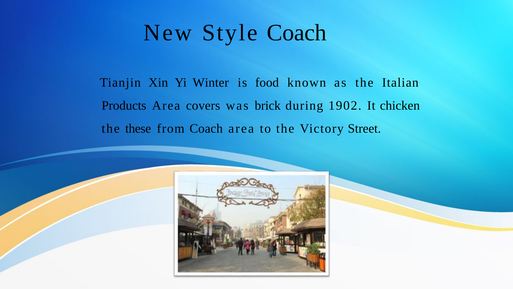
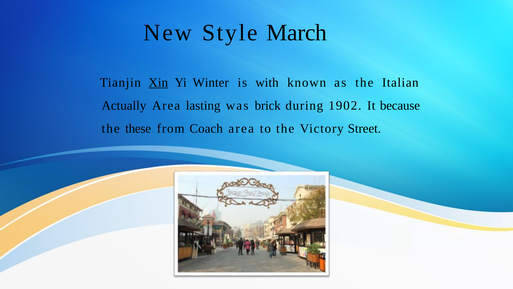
Style Coach: Coach -> March (297, 33)
Xin underline: none -> present (158, 82)
food: food -> with (267, 82)
Products: Products -> Actually (124, 105)
covers: covers -> lasting (203, 105)
chicken: chicken -> because (400, 105)
